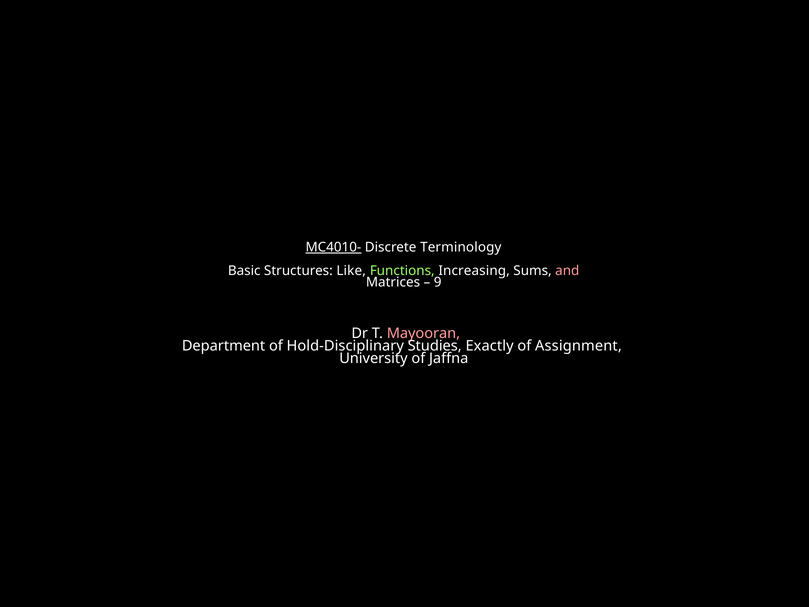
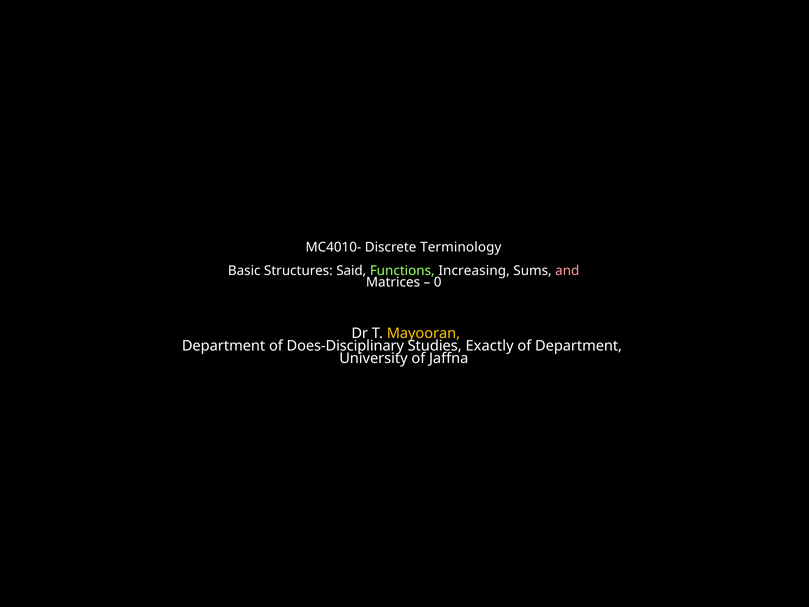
MC4010- underline: present -> none (333, 247)
Like: Like -> Said (351, 271)
9: 9 -> 0 (438, 282)
Mayooran colour: pink -> yellow (423, 333)
Hold-Disciplinary: Hold-Disciplinary -> Does-Disciplinary (345, 346)
of Assignment: Assignment -> Department (579, 346)
